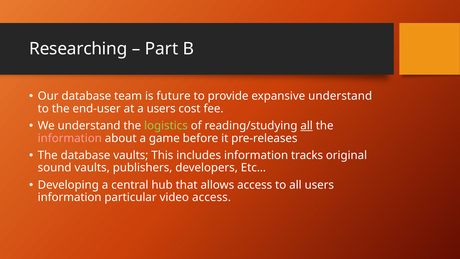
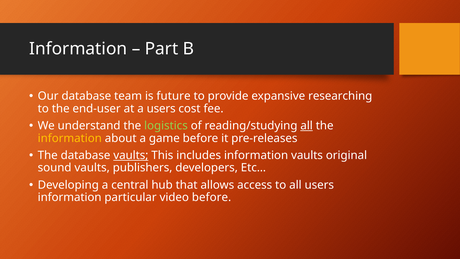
Researching: Researching -> Information (78, 49)
expansive understand: understand -> researching (340, 96)
information colour: pink -> yellow (70, 138)
vaults underline: none -> present (131, 155)
information tracks: tracks -> vaults (307, 155)
video access: access -> before (212, 197)
